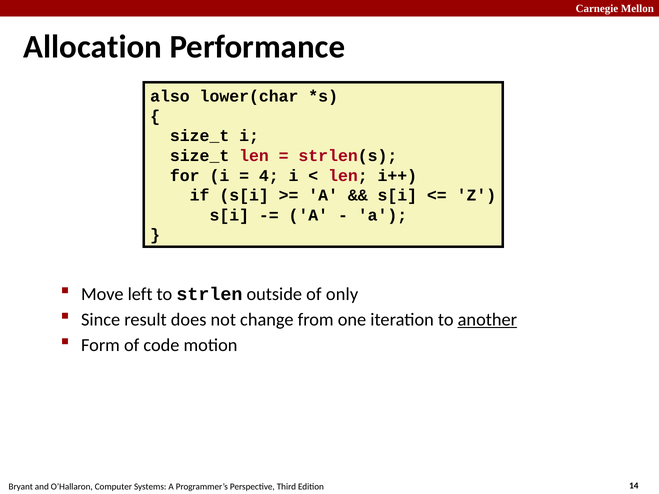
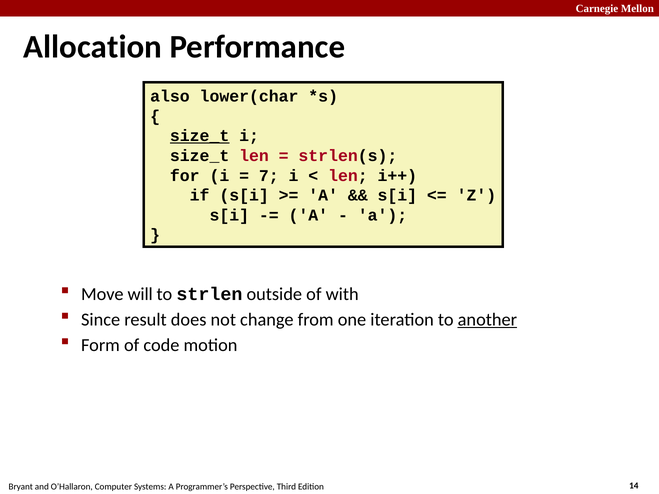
size_t underline: none -> present (200, 136)
4: 4 -> 7 (269, 176)
left: left -> will (140, 294)
only: only -> with (342, 294)
